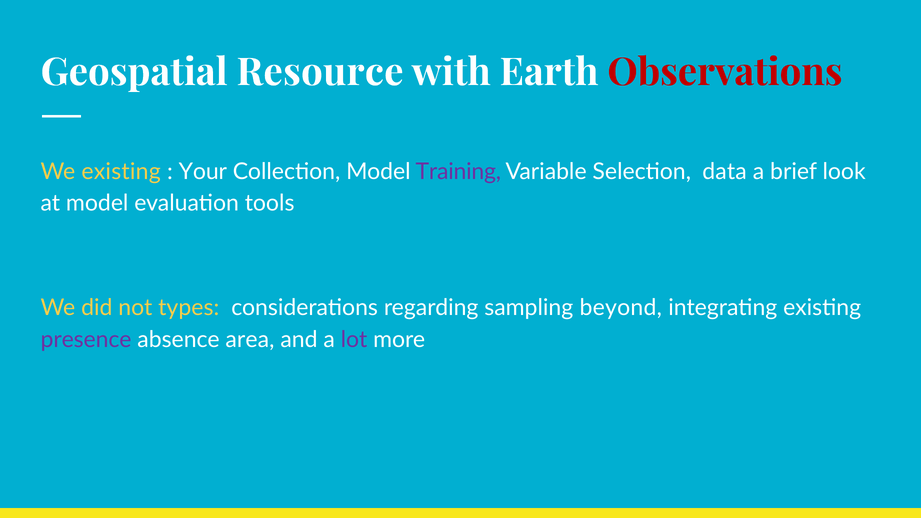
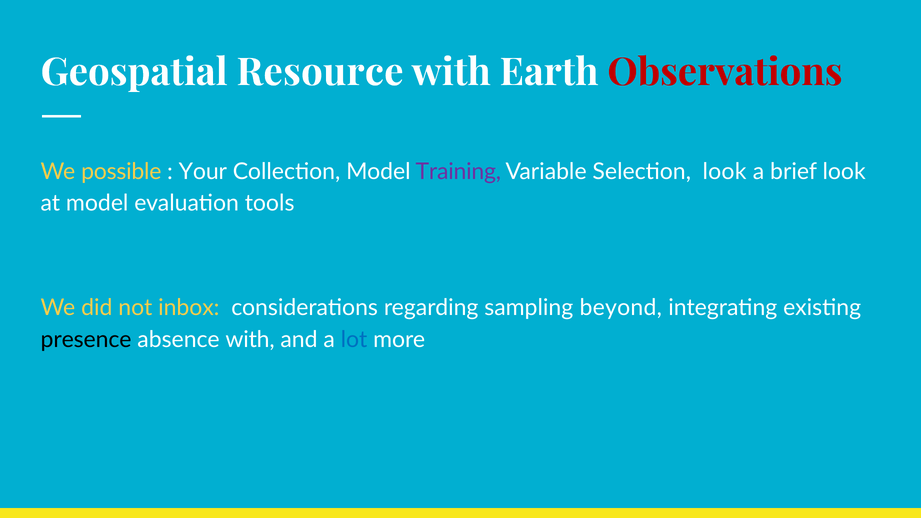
We existing: existing -> possible (121, 172)
Selection data: data -> look (725, 172)
types: types -> inbox (189, 308)
presence colour: purple -> black (86, 340)
absence area: area -> with (250, 340)
lot colour: purple -> blue (354, 340)
